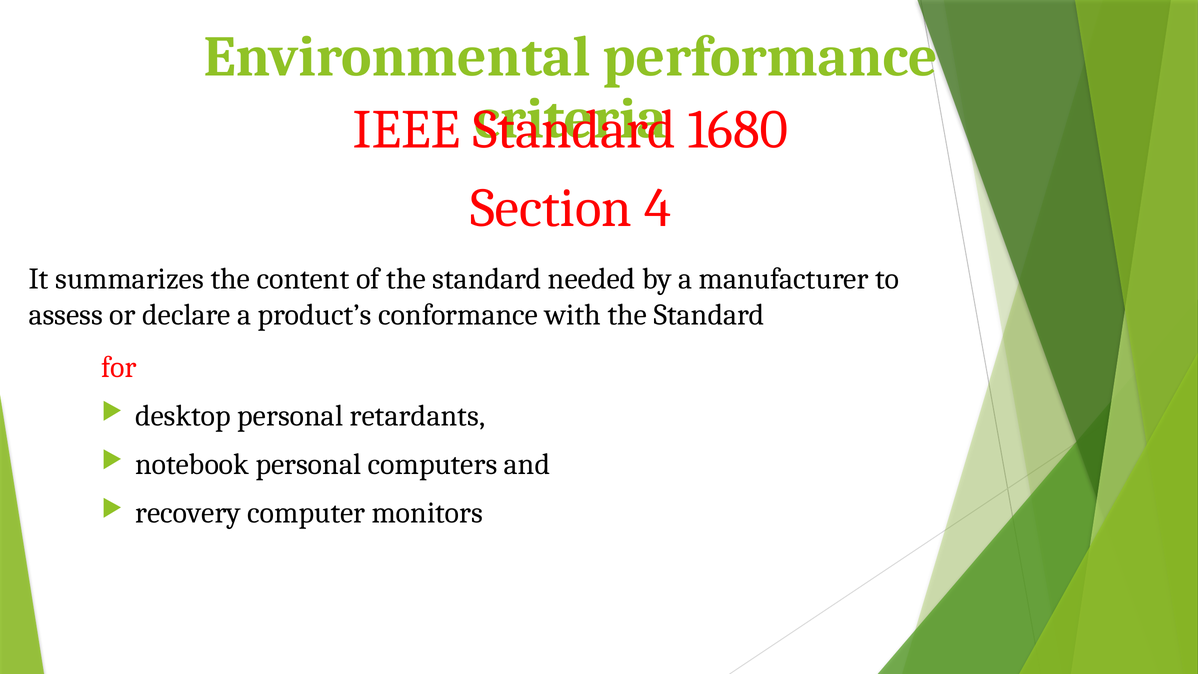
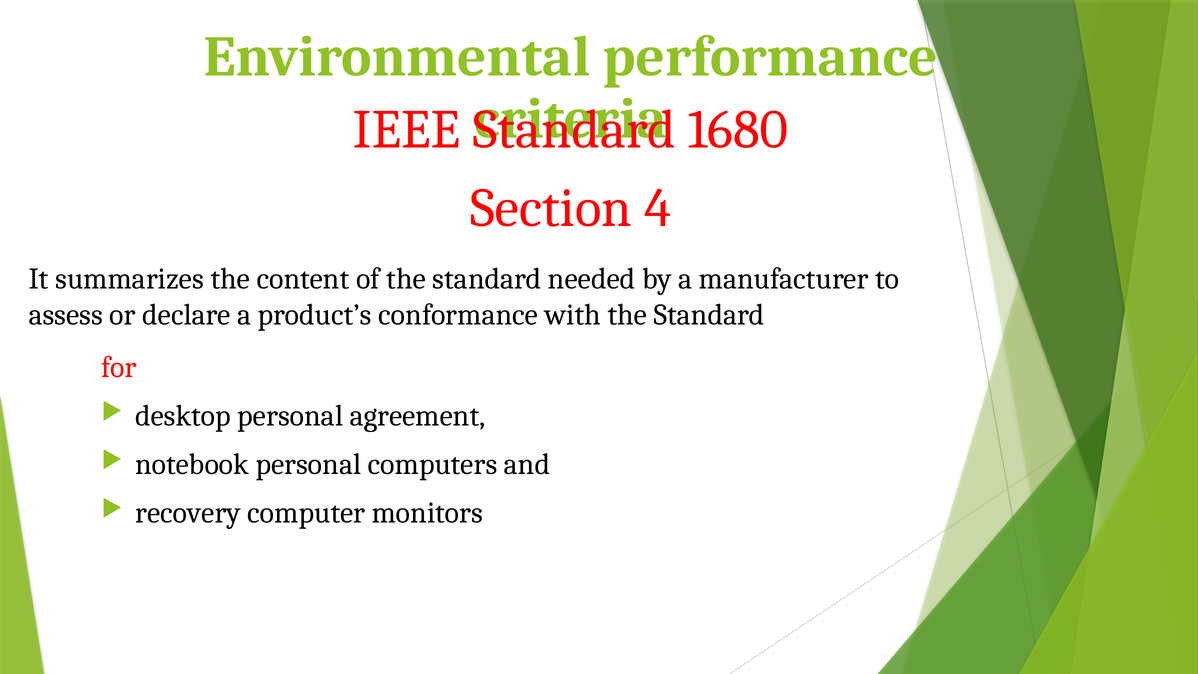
retardants: retardants -> agreement (418, 416)
